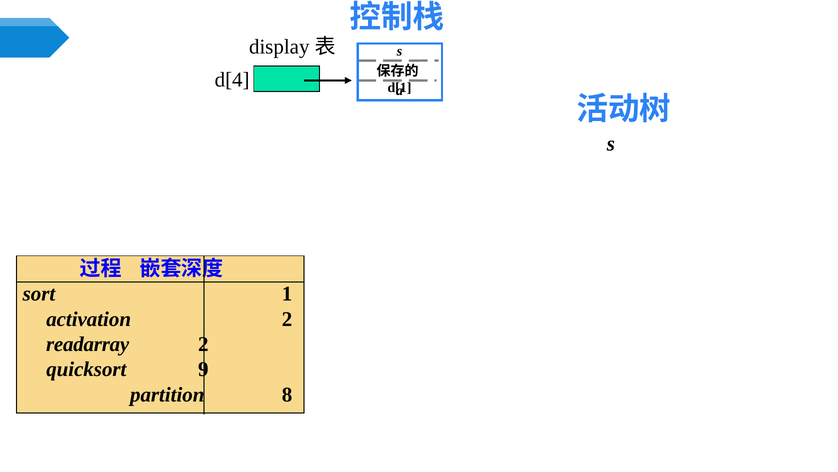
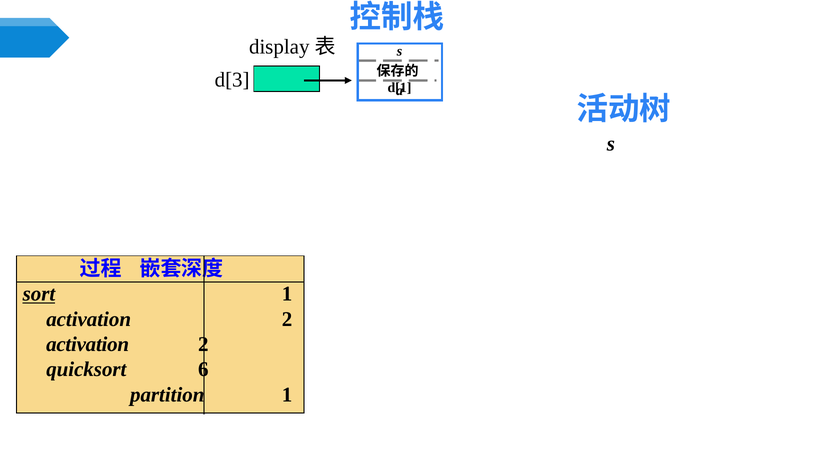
d[4: d[4 -> d[3 (232, 80)
sort underline: none -> present (39, 294)
readarray: readarray -> activation (88, 344)
9: 9 -> 6 (203, 369)
partition 8: 8 -> 1 (287, 394)
